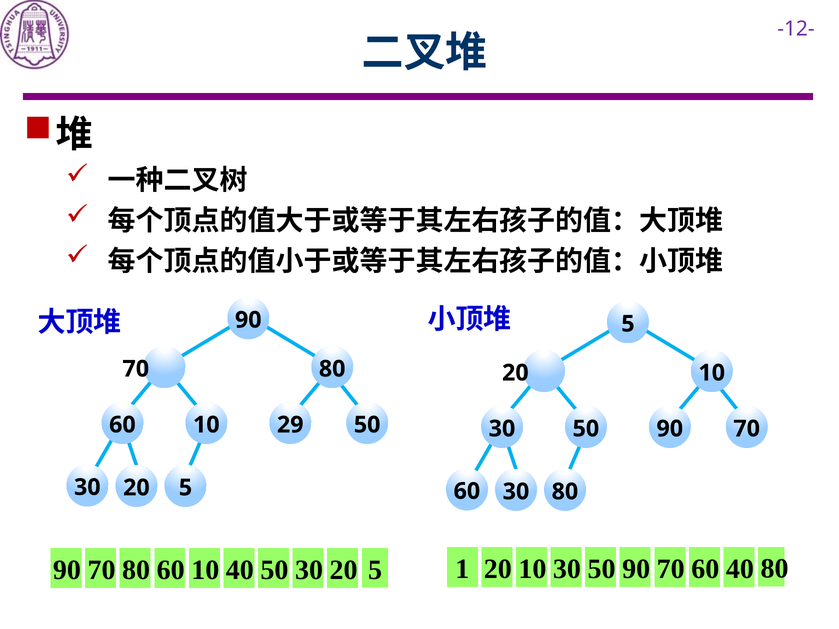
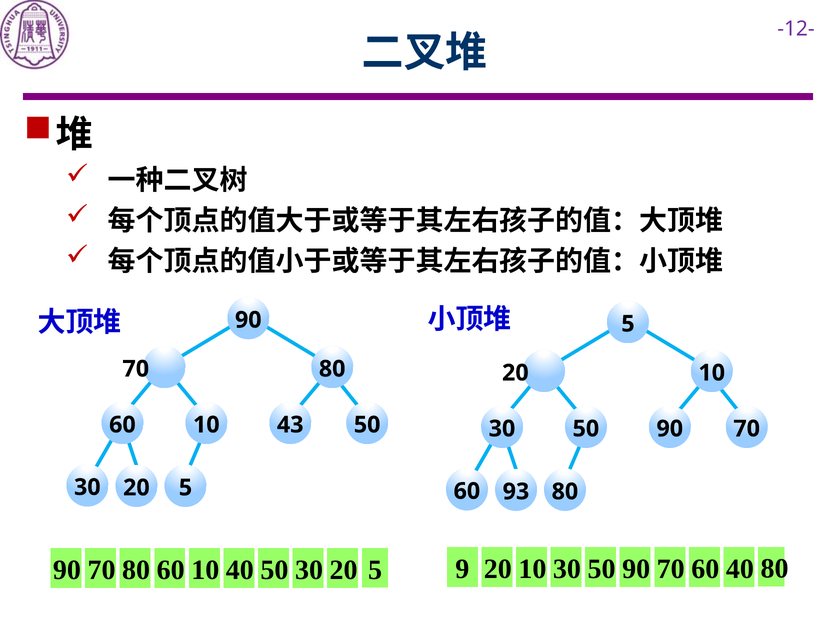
29: 29 -> 43 (290, 425)
30: 30 -> 93 (516, 492)
1: 1 -> 9 (462, 569)
